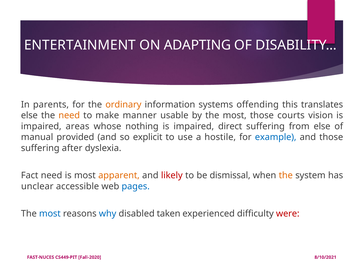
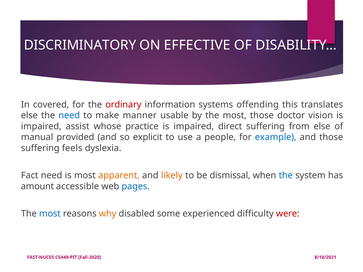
ENTERTAINMENT: ENTERTAINMENT -> DISCRIMINATORY (80, 45)
ADAPTING: ADAPTING -> EFFECTIVE (197, 45)
parents: parents -> covered (51, 105)
ordinary colour: orange -> red (123, 105)
need colour: orange -> blue (69, 116)
courts: courts -> doctor (291, 116)
areas: areas -> assist (78, 126)
nothing: nothing -> practice (142, 126)
hostile: hostile -> people (220, 137)
after: after -> feels (72, 148)
likely colour: red -> orange (172, 176)
the colour: orange -> blue (286, 176)
unclear: unclear -> amount (37, 186)
why colour: blue -> orange (108, 214)
taken: taken -> some (169, 214)
